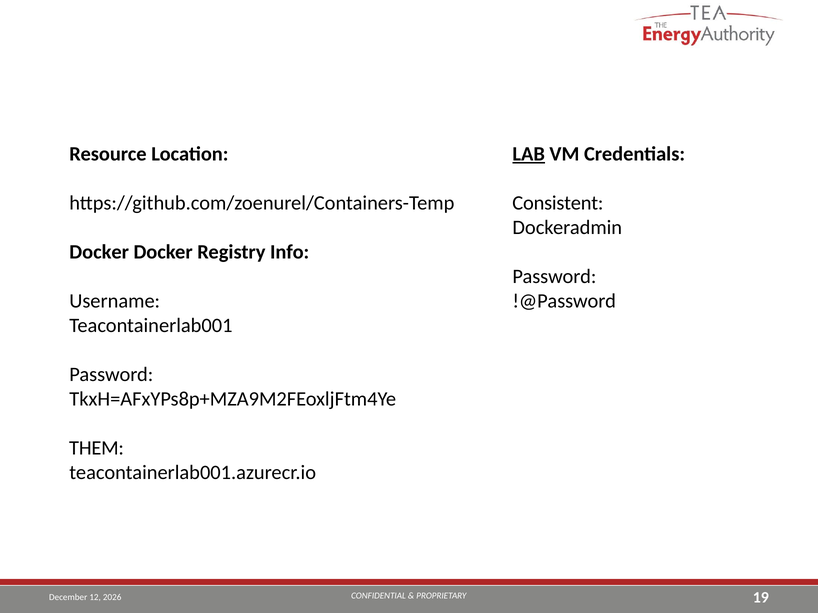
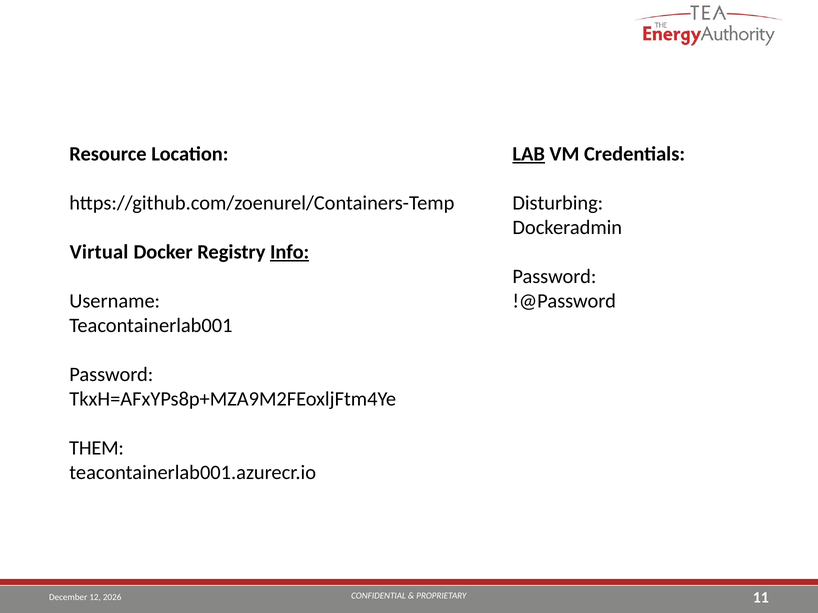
Consistent: Consistent -> Disturbing (558, 203)
Docker: Docker -> Virtual (99, 252)
Info underline: none -> present (290, 252)
19: 19 -> 11 (761, 598)
